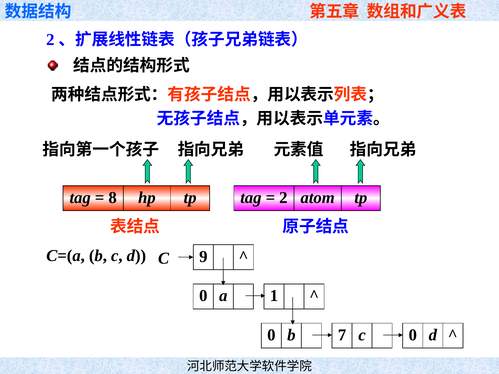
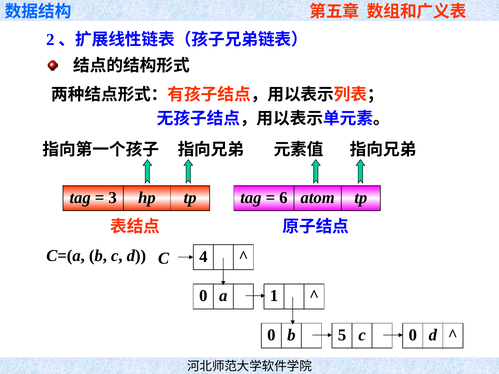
8: 8 -> 3 (113, 198)
2: 2 -> 6 (283, 198)
9: 9 -> 4 (203, 257)
7: 7 -> 5 (342, 335)
